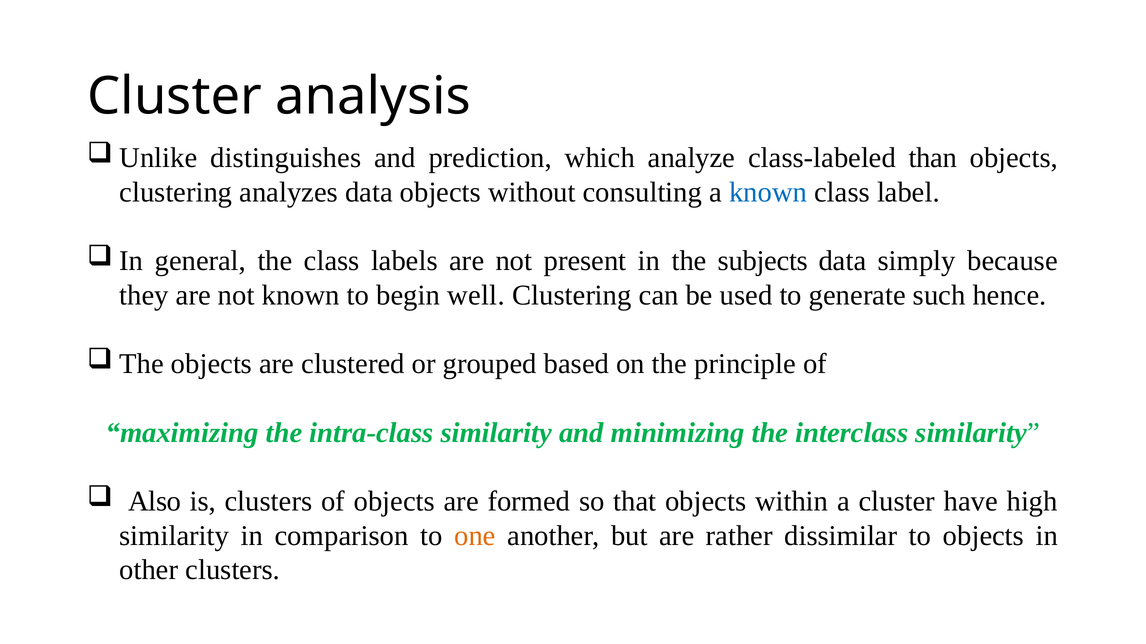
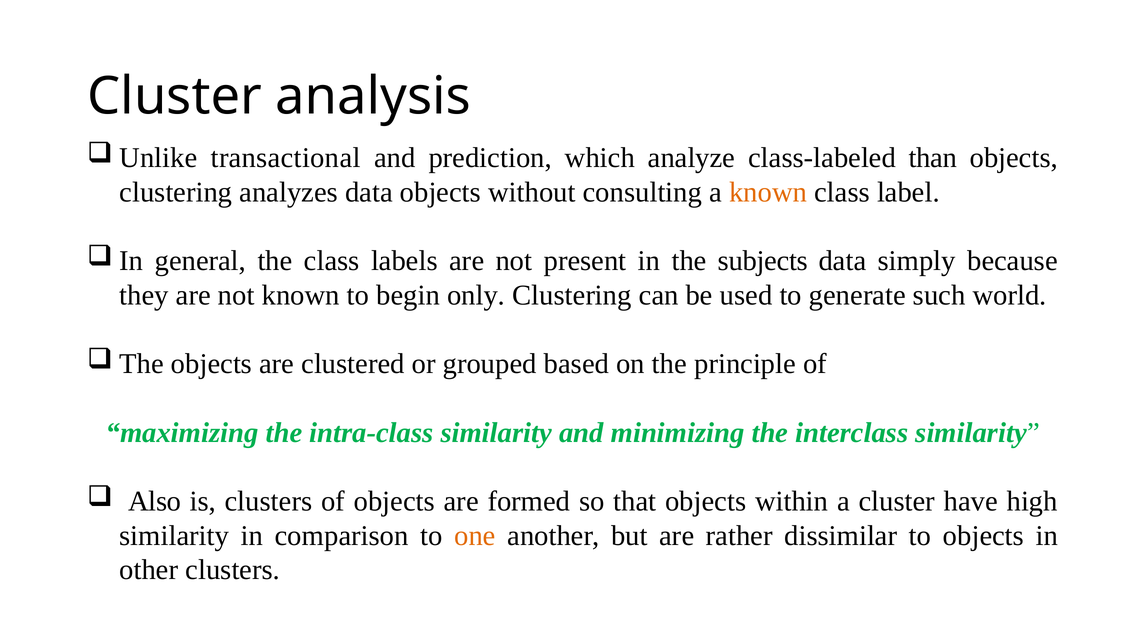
distinguishes: distinguishes -> transactional (286, 158)
known colour: blue -> orange (768, 192)
well: well -> only (476, 295)
hence: hence -> world (1010, 295)
